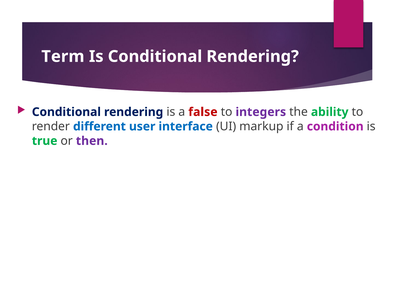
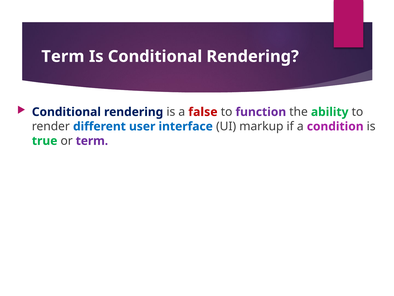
integers: integers -> function (261, 112)
or then: then -> term (92, 141)
